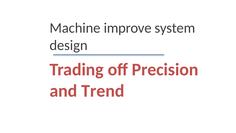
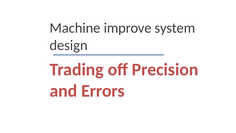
Trend: Trend -> Errors (103, 91)
